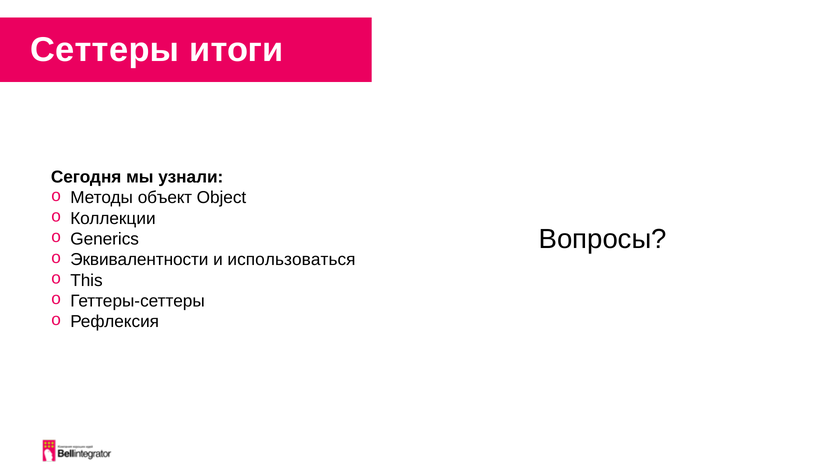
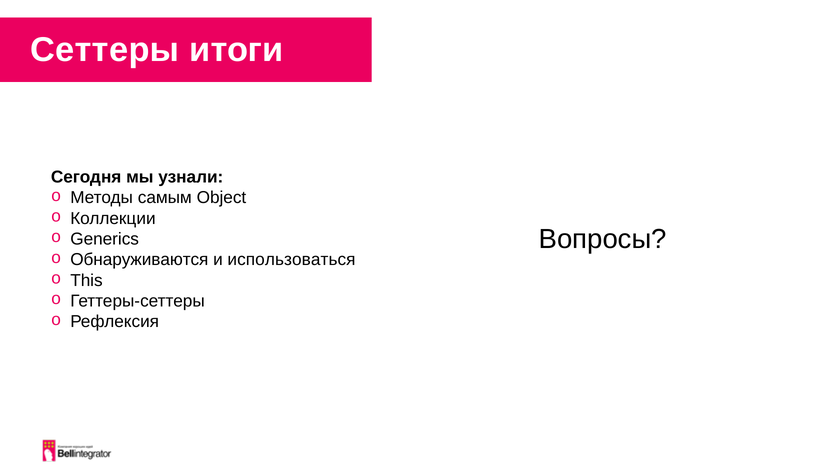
объект: объект -> самым (165, 198)
Эквивалентности: Эквивалентности -> Обнаруживаются (139, 260)
